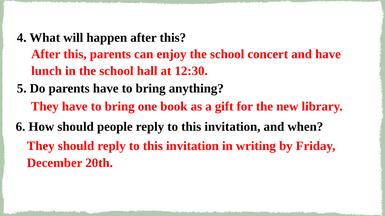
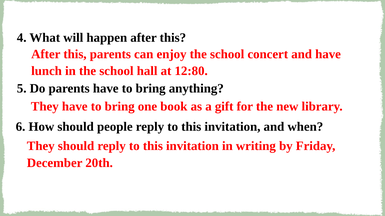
12:30: 12:30 -> 12:80 (191, 71)
